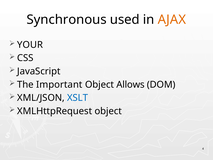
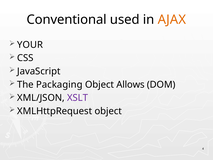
Synchronous: Synchronous -> Conventional (67, 20)
Important: Important -> Packaging (59, 84)
XSLT colour: blue -> purple (78, 98)
